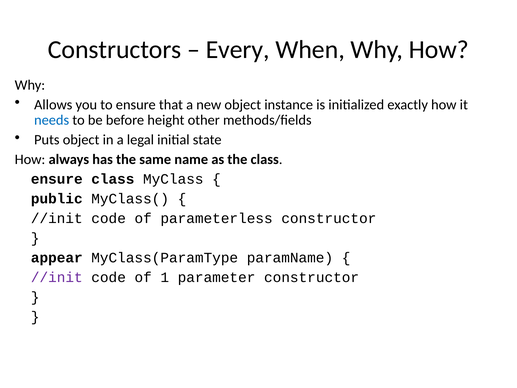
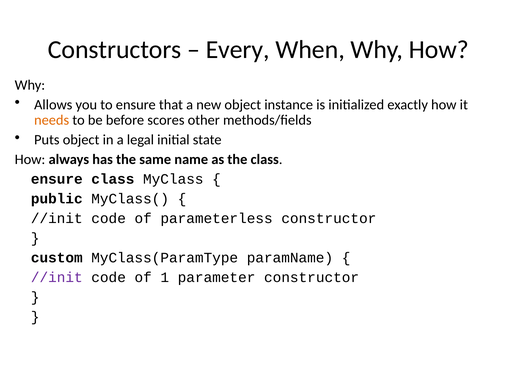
needs colour: blue -> orange (52, 120)
height: height -> scores (166, 120)
appear: appear -> custom (57, 258)
